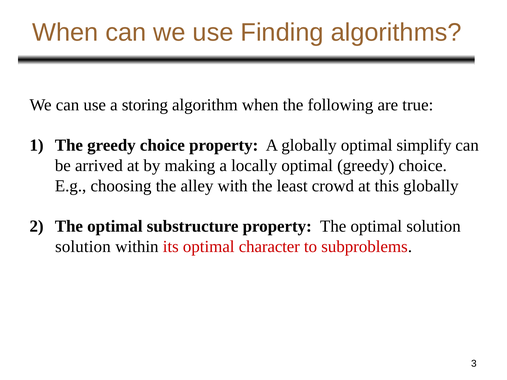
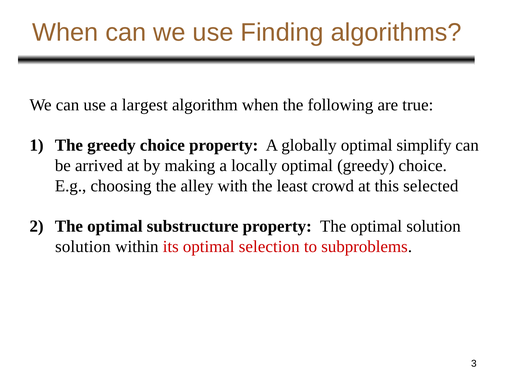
storing: storing -> largest (145, 105)
this globally: globally -> selected (431, 186)
character: character -> selection (269, 247)
